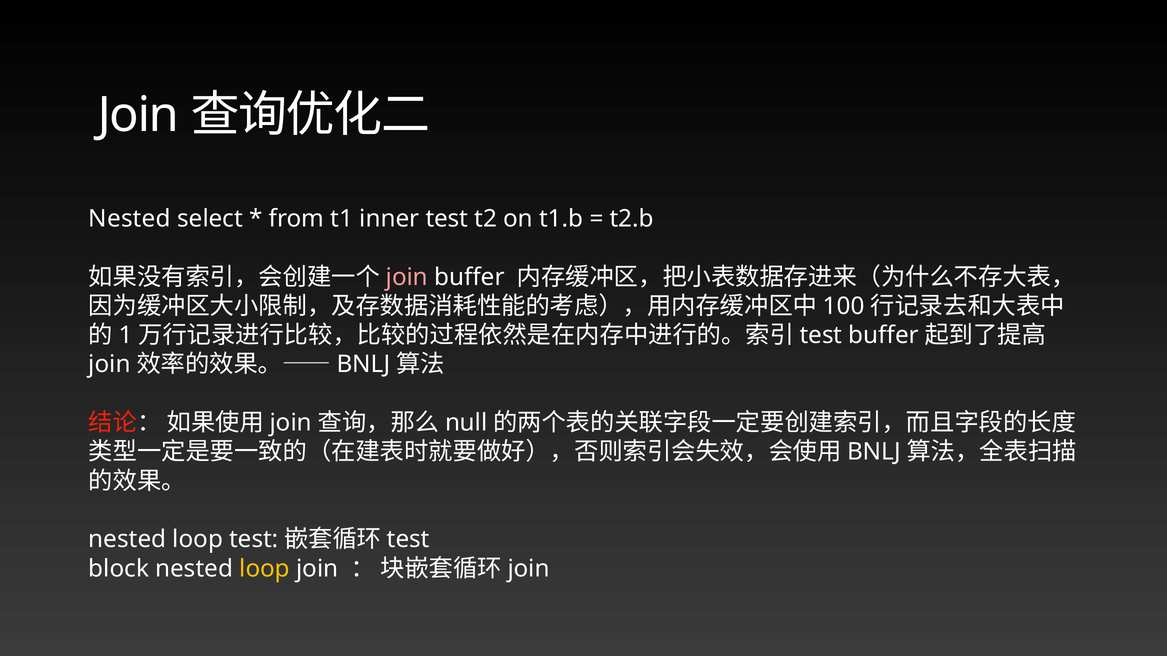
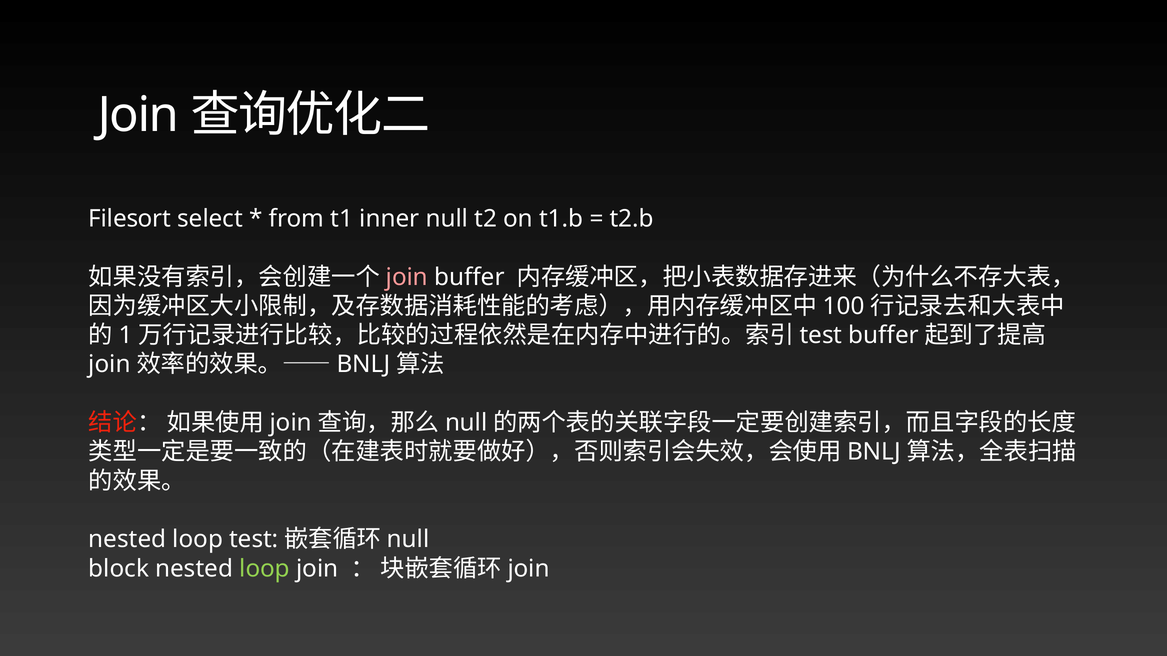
Nested: Nested -> Filesort (130, 219)
inner test: test -> null (447, 219)
test: test -> null (408, 540)
loop colour: yellow -> light green (265, 569)
